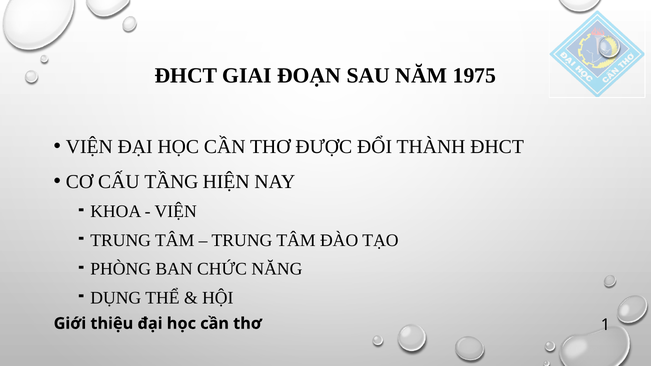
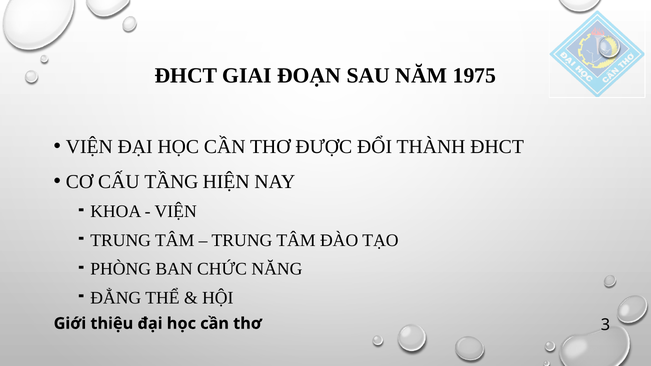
DỤNG: DỤNG -> ĐẲNG (116, 298)
1: 1 -> 3 (605, 325)
